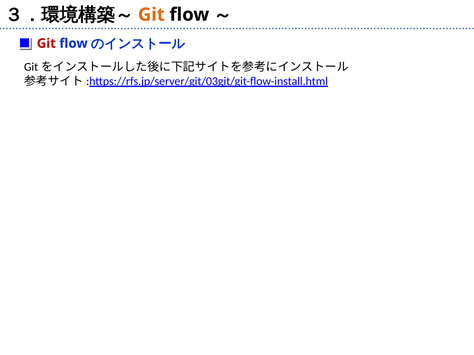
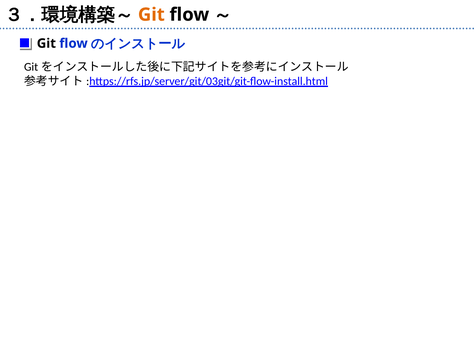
Git colour: red -> black (46, 43)
